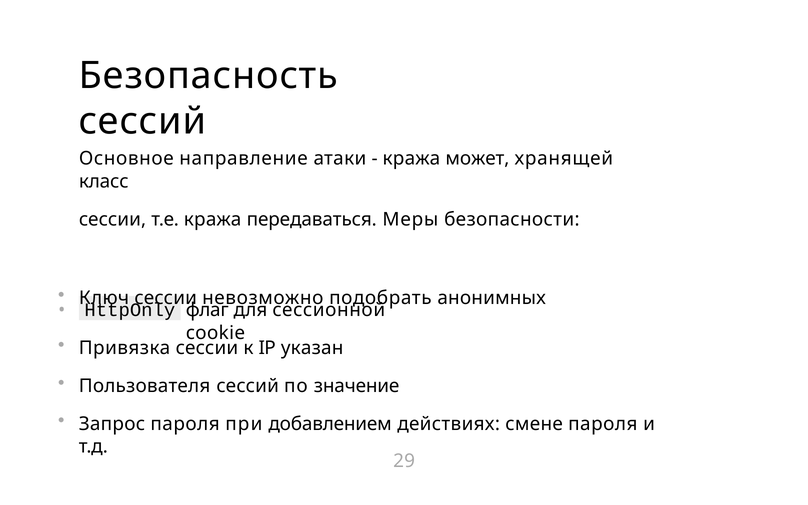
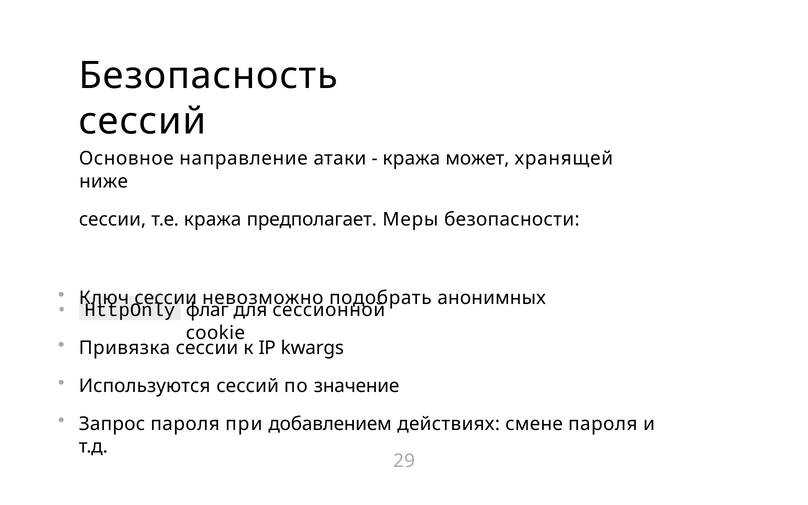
класс: класс -> ниже (104, 181)
передаваться: передаваться -> предполагает (312, 219)
указан: указан -> kwargs (312, 348)
Пользователя: Пользователя -> Используются (145, 386)
